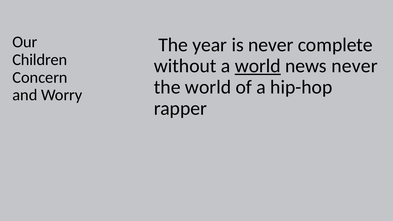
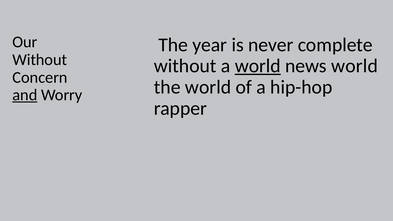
Children: Children -> Without (40, 60)
news never: never -> world (354, 66)
and underline: none -> present (25, 95)
